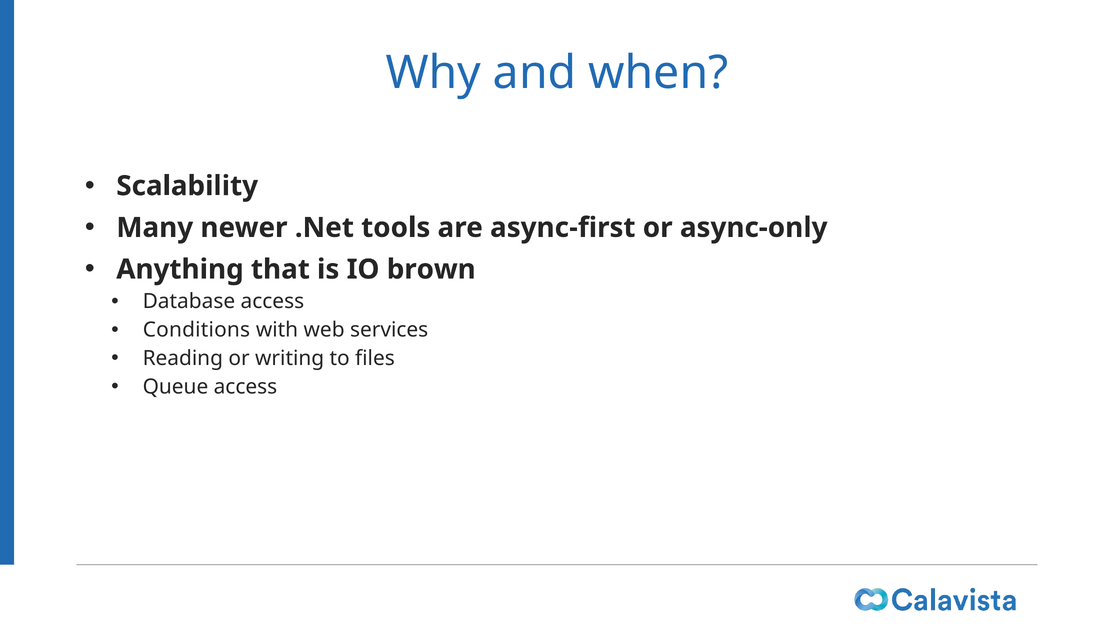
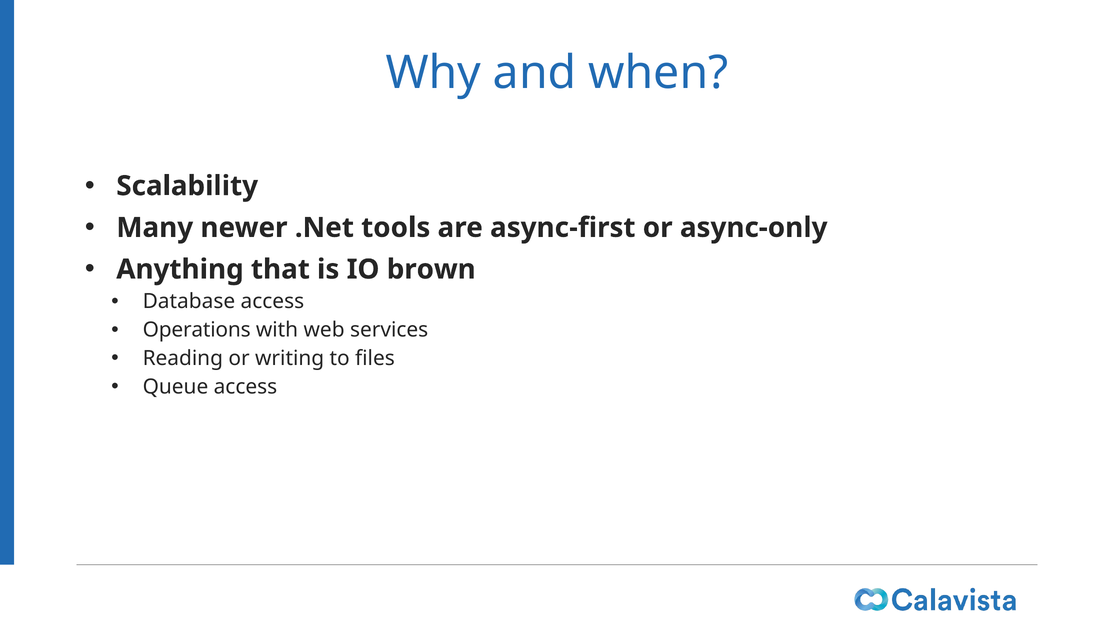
Conditions: Conditions -> Operations (197, 330)
